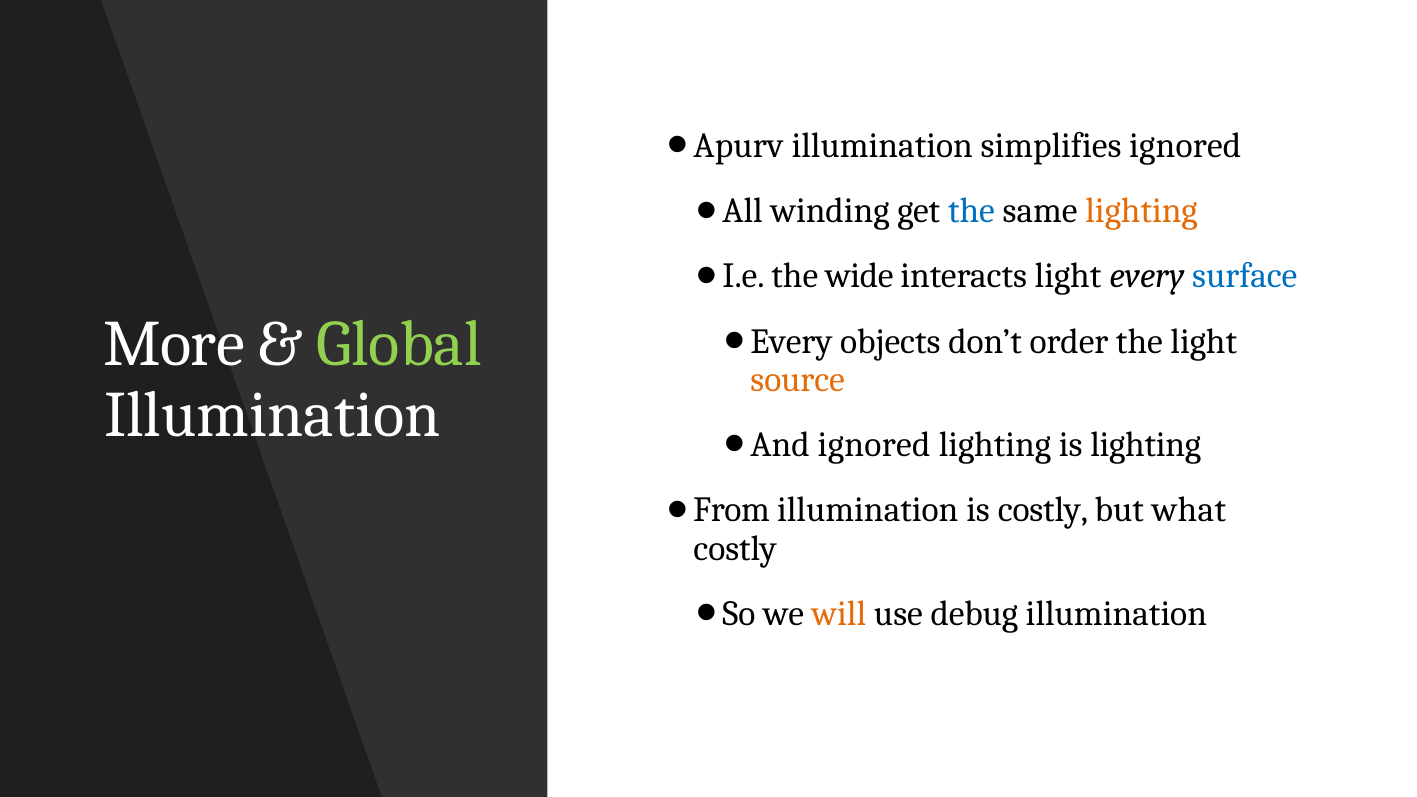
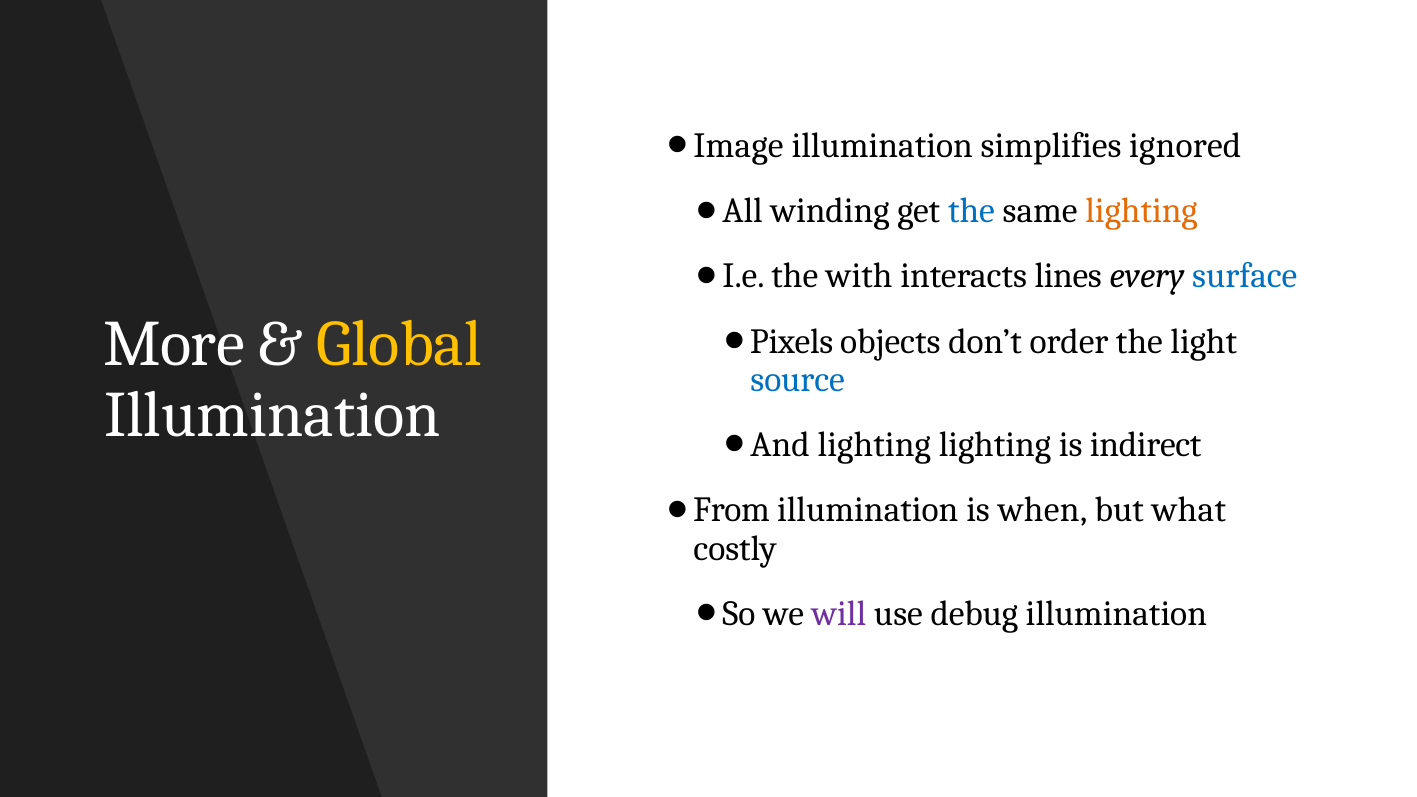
Apurv: Apurv -> Image (739, 146)
wide: wide -> with (859, 276)
interacts light: light -> lines (1068, 276)
Every: Every -> Pixels (792, 341)
Global colour: light green -> yellow (399, 344)
source colour: orange -> blue (798, 380)
And ignored: ignored -> lighting (874, 445)
is lighting: lighting -> indirect (1146, 445)
is costly: costly -> when (1043, 510)
will colour: orange -> purple (839, 614)
